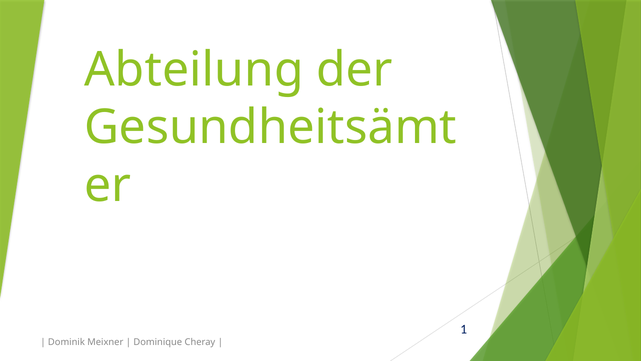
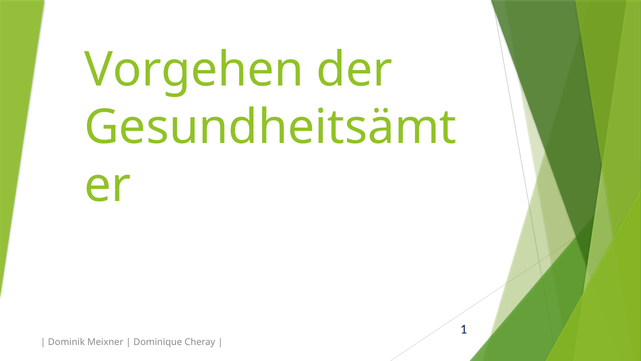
Abteilung: Abteilung -> Vorgehen (194, 70)
